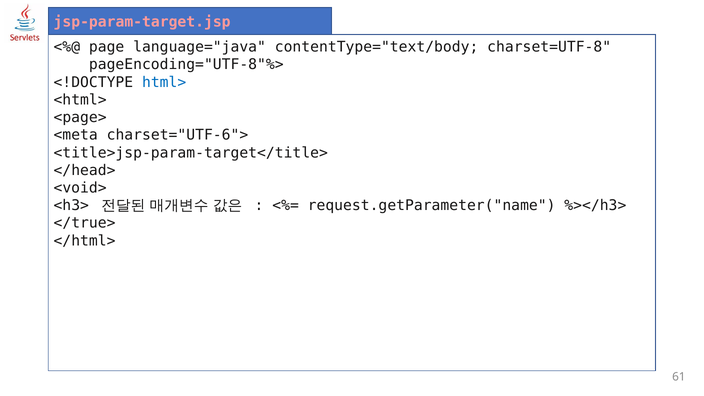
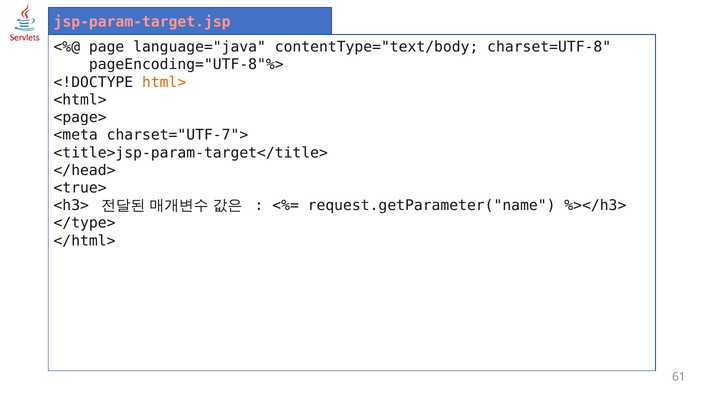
html> colour: blue -> orange (164, 82)
charset="UTF-6">: charset="UTF-6"> -> charset="UTF-7"> (177, 135)
<void>: <void> -> <true> (80, 188)
</true>: </true> -> </type> (85, 223)
